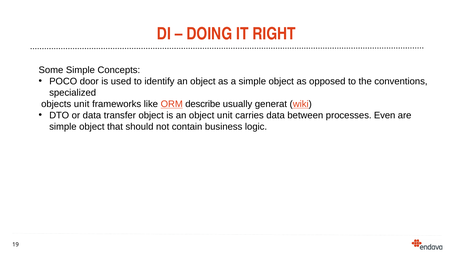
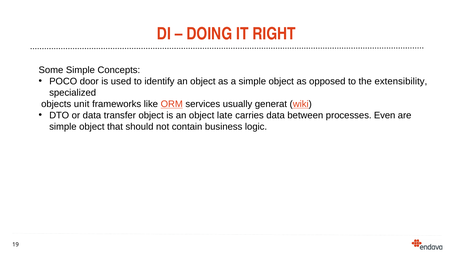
conventions: conventions -> extensibility (401, 81)
describe: describe -> services (203, 104)
object unit: unit -> late (225, 116)
